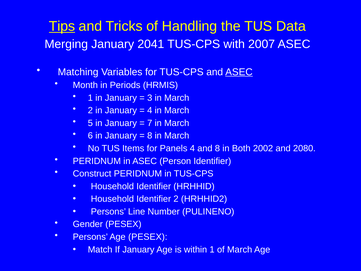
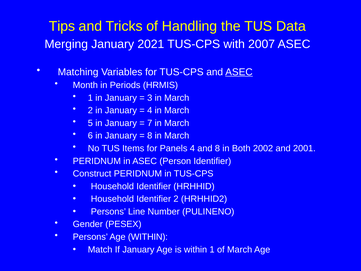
Tips underline: present -> none (62, 26)
2041: 2041 -> 2021 (151, 44)
2080: 2080 -> 2001 (304, 148)
Age PESEX: PESEX -> WITHIN (148, 237)
